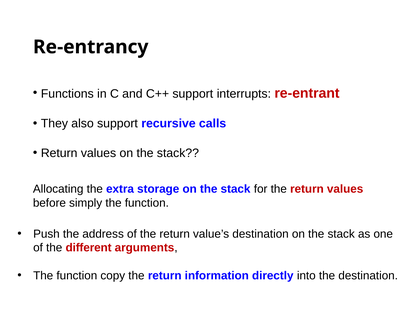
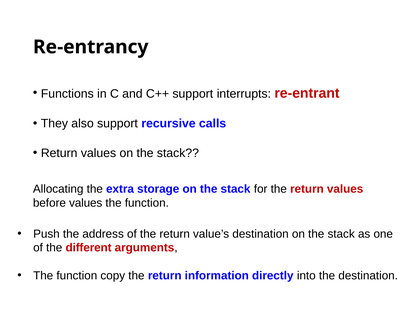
before simply: simply -> values (86, 203)
